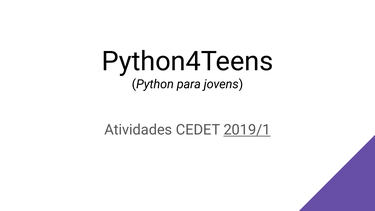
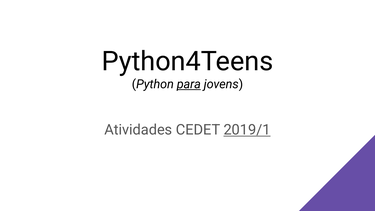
para underline: none -> present (189, 84)
